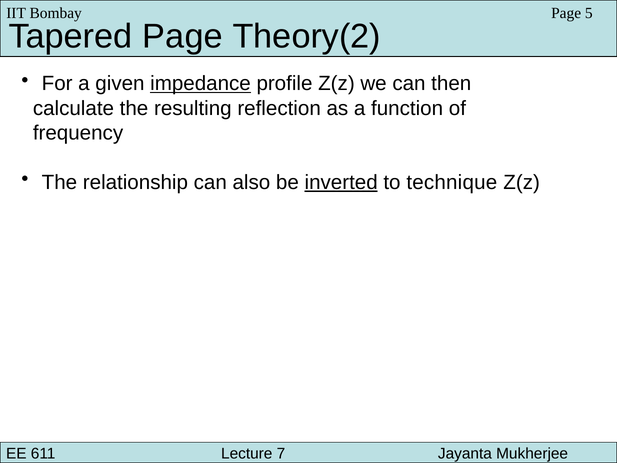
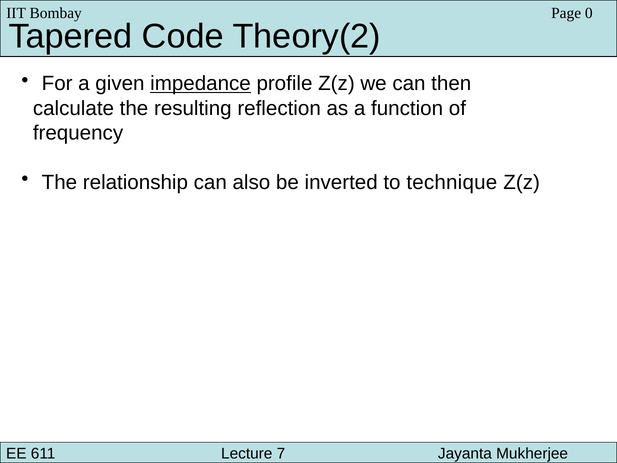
5: 5 -> 0 (589, 13)
Tapered Page: Page -> Code (183, 36)
inverted underline: present -> none (341, 182)
